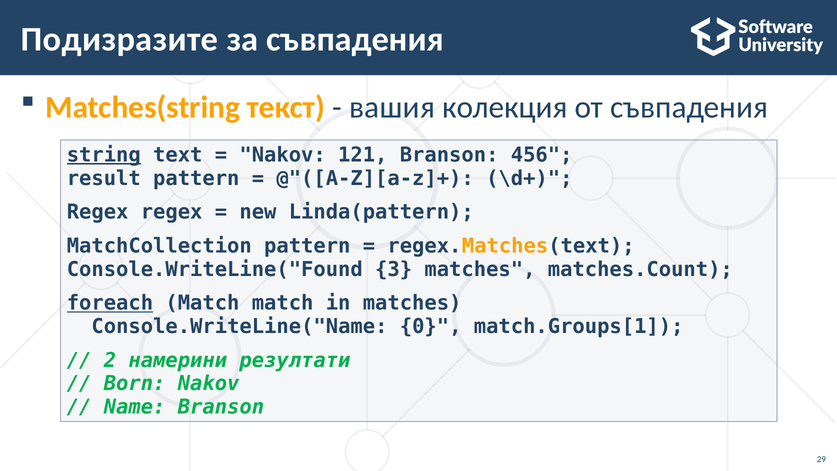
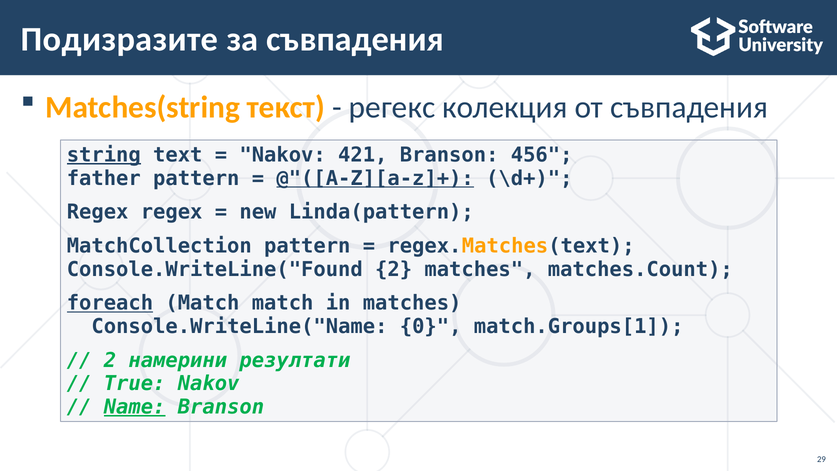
вашия: вашия -> регекс (392, 108)
121: 121 -> 421 (363, 155)
result: result -> father (104, 178)
@"([A-Z][a-z]+ underline: none -> present (375, 178)
Console.WriteLine("Found 3: 3 -> 2 (394, 269)
Born: Born -> True (135, 384)
Name underline: none -> present (135, 407)
